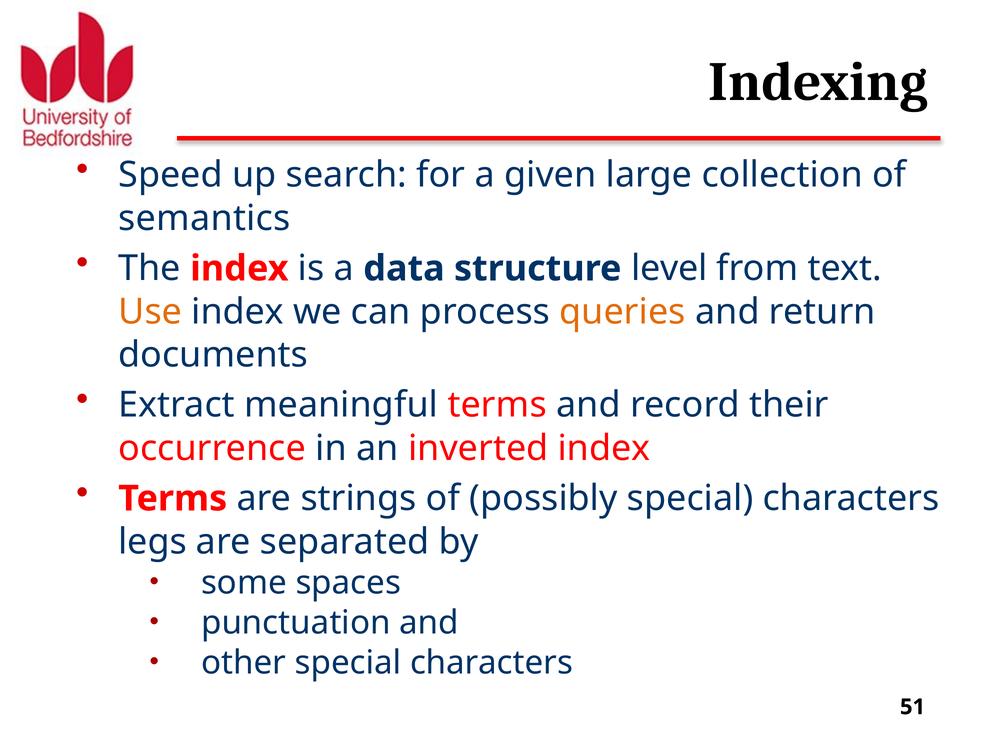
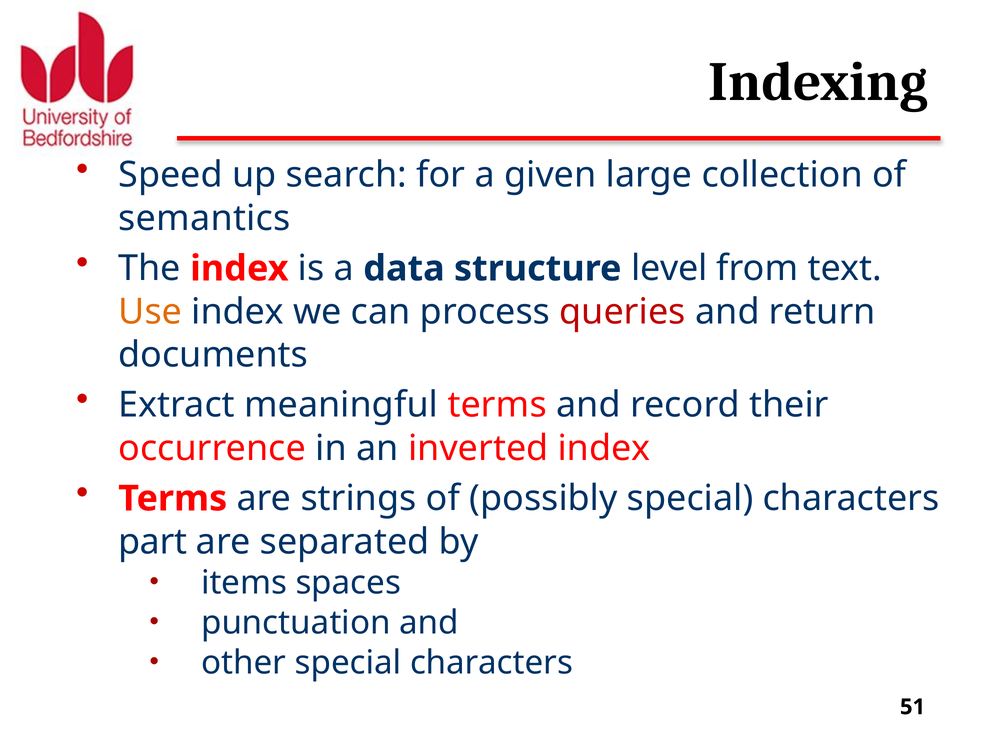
queries colour: orange -> red (622, 312)
legs: legs -> part (153, 542)
some: some -> items (244, 583)
